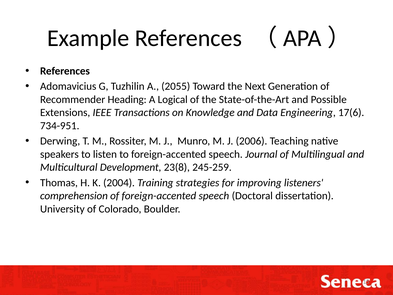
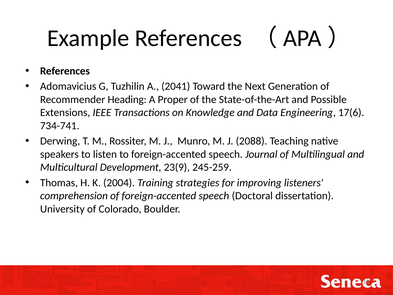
2055: 2055 -> 2041 (176, 86)
Logical: Logical -> Proper (173, 99)
734-951: 734-951 -> 734-741 (60, 126)
2006: 2006 -> 2088 (252, 141)
23(8: 23(8 -> 23(9 (177, 167)
